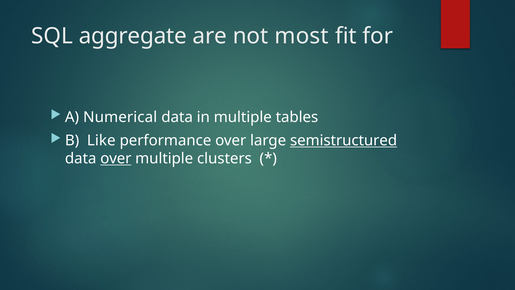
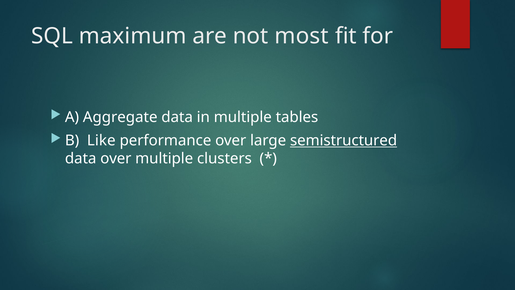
aggregate: aggregate -> maximum (133, 36)
Numerical: Numerical -> Aggregate (120, 117)
over underline: present -> none (116, 158)
